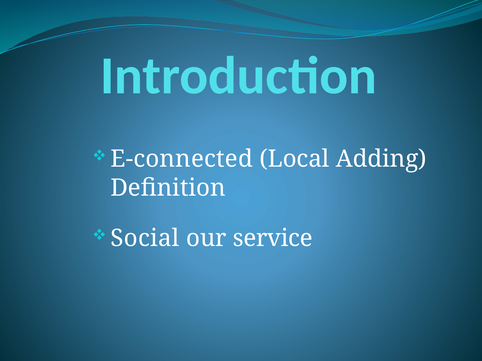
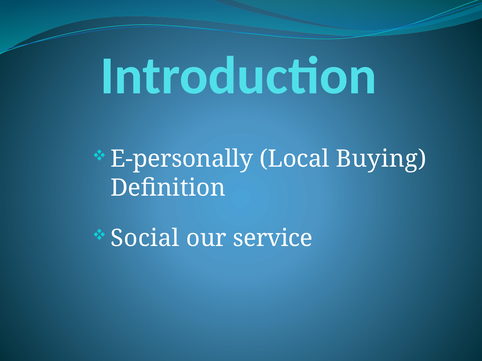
E-connected: E-connected -> E-personally (182, 159)
Adding: Adding -> Buying (381, 159)
